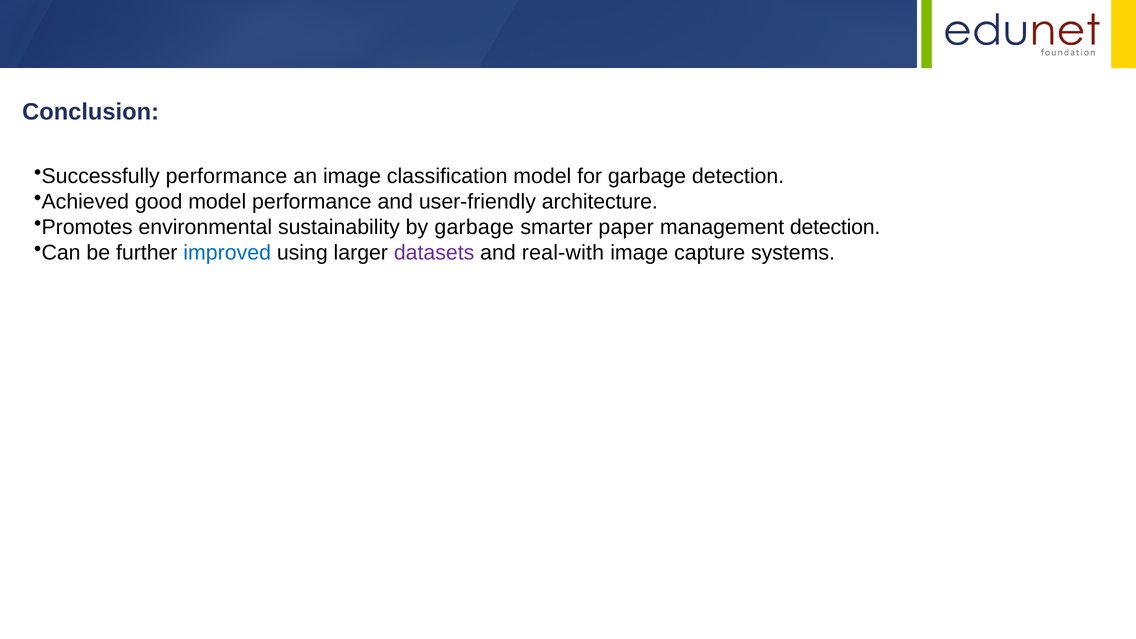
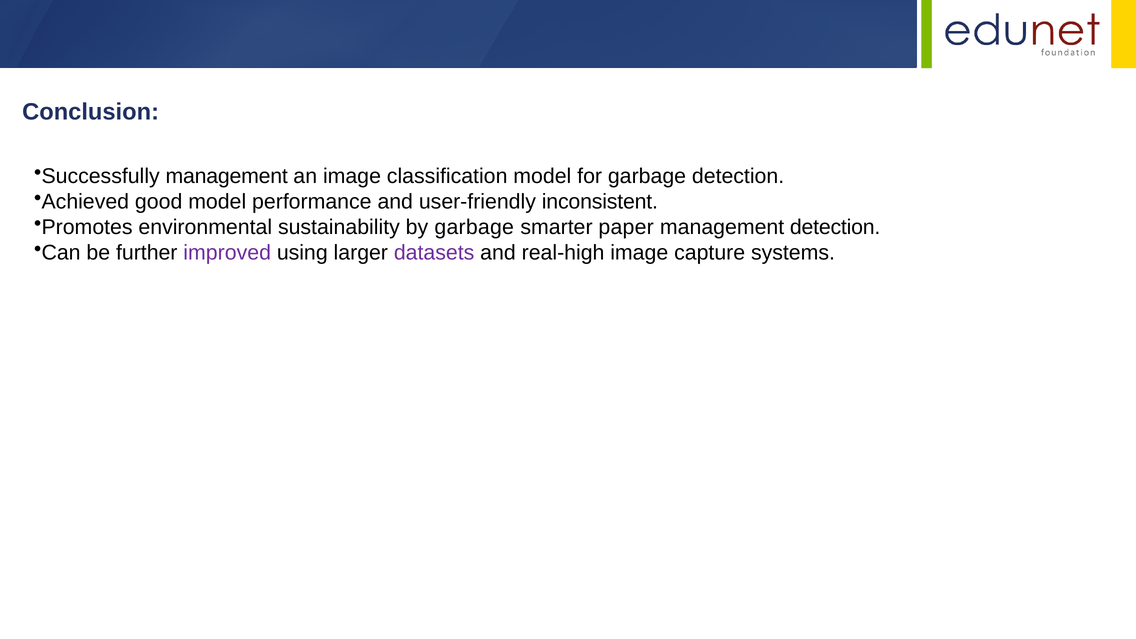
Successfully performance: performance -> management (227, 176)
architecture: architecture -> inconsistent (600, 202)
improved colour: blue -> purple (227, 253)
real-with: real-with -> real-high (563, 253)
